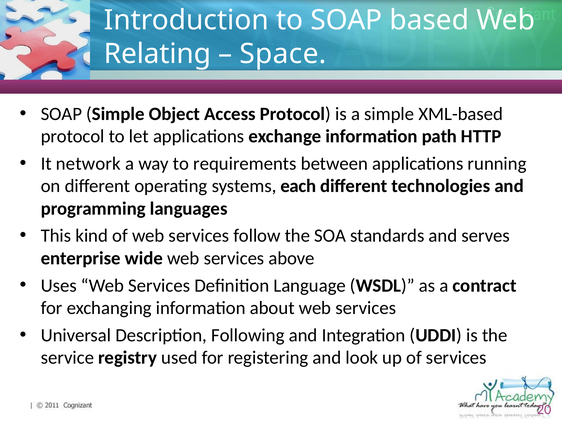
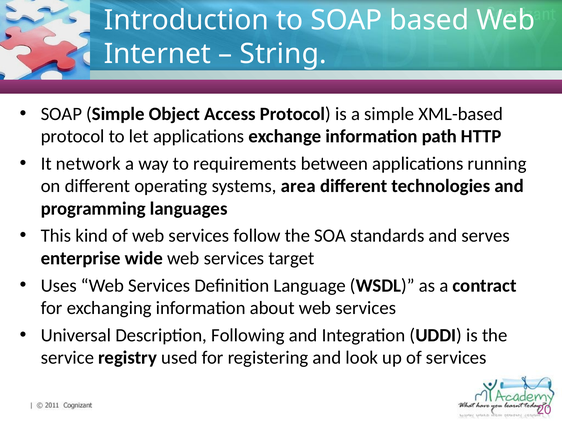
Relating: Relating -> Internet (157, 54)
Space: Space -> String (283, 54)
each: each -> area (298, 186)
above: above -> target (291, 258)
